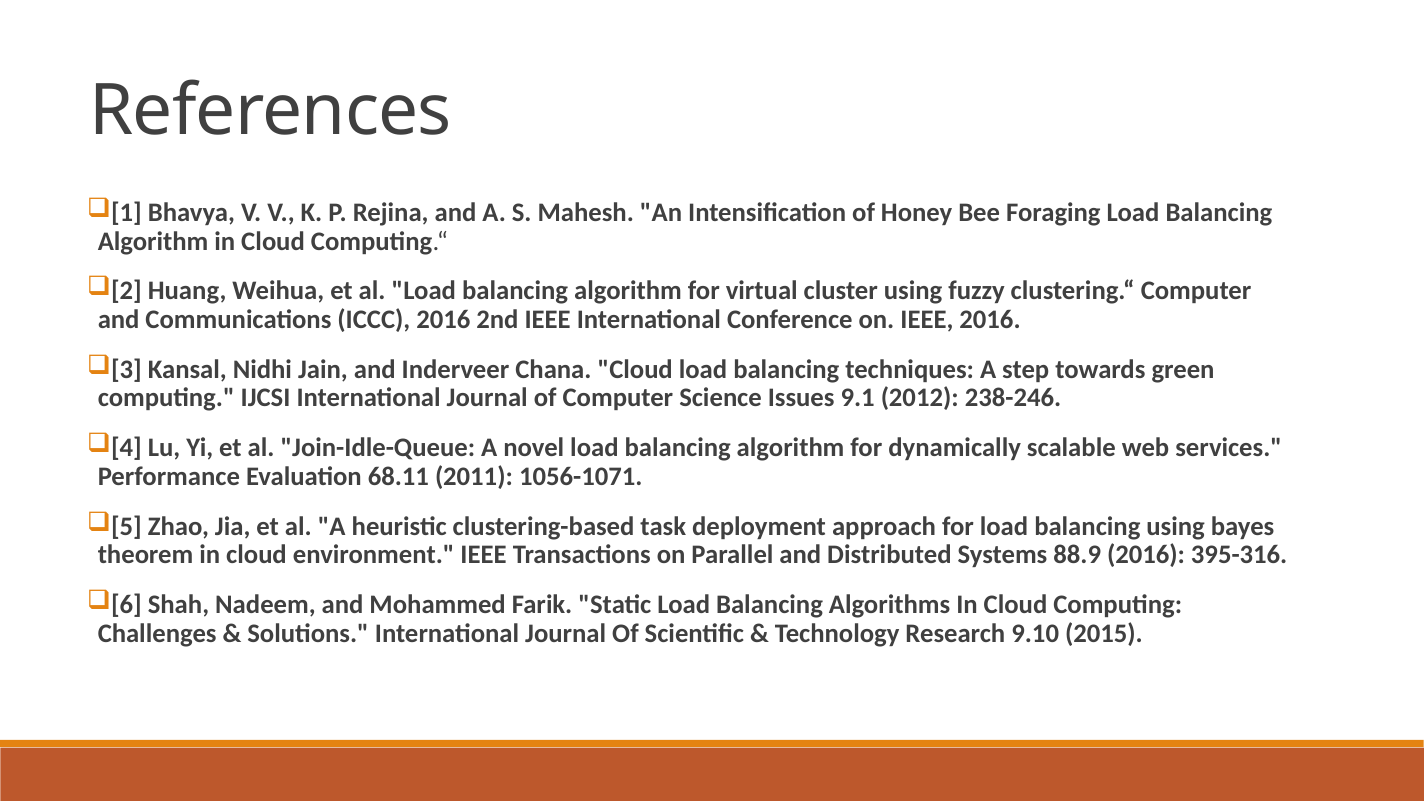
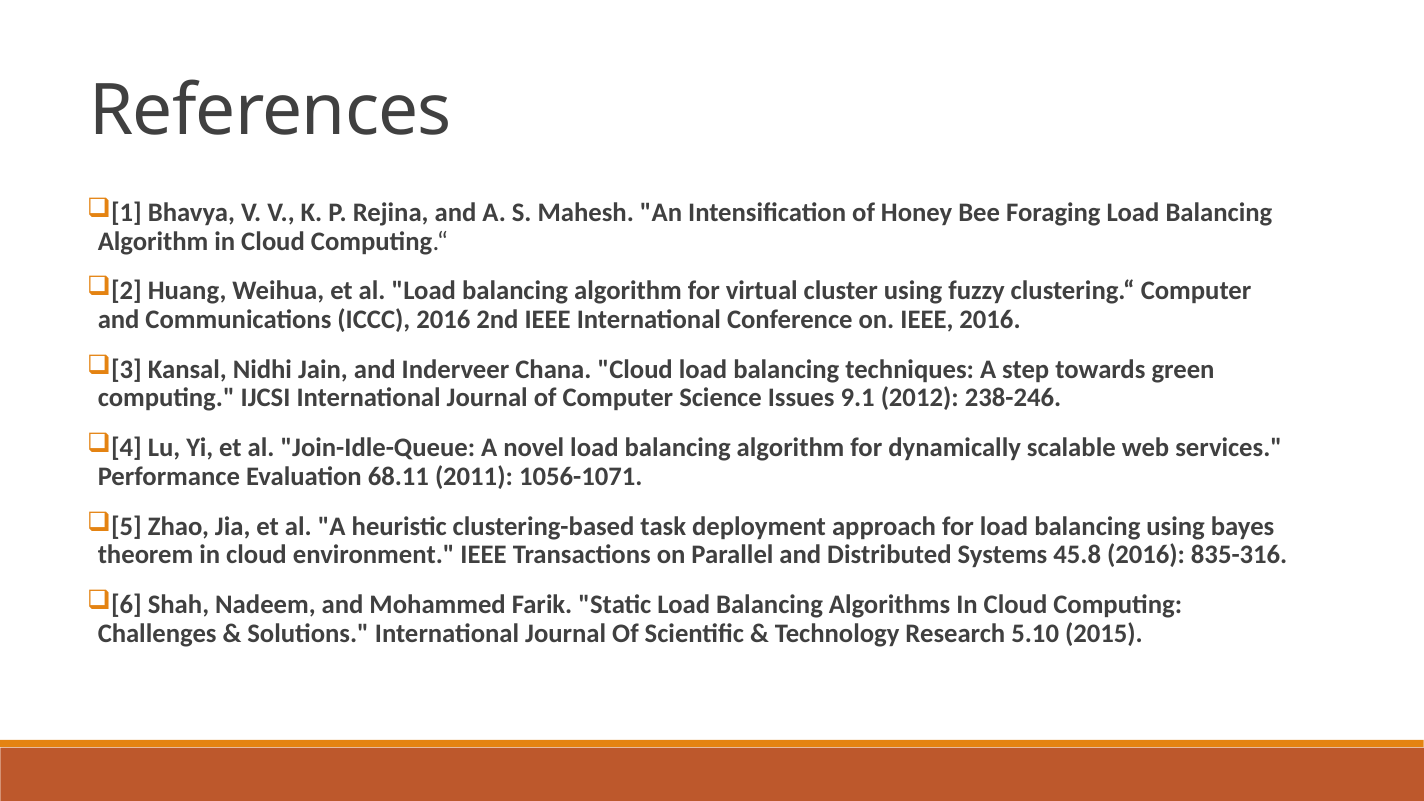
88.9: 88.9 -> 45.8 (1077, 555)
395-316: 395-316 -> 835-316 (1239, 555)
9.10: 9.10 -> 5.10 (1035, 633)
